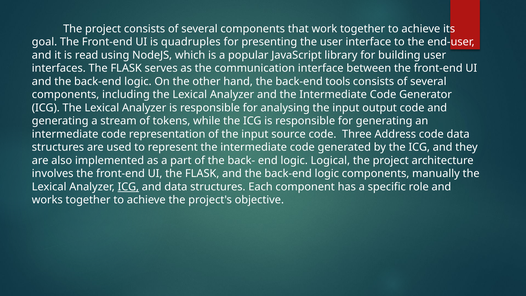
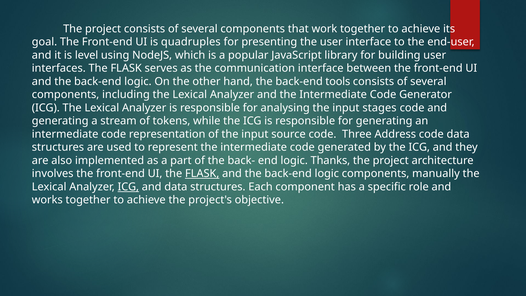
read: read -> level (87, 55)
output: output -> stages (380, 108)
Logical: Logical -> Thanks (330, 160)
FLASK underline: none -> present (202, 174)
